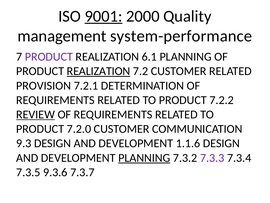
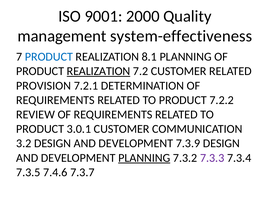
9001 underline: present -> none (104, 16)
system-performance: system-performance -> system-effectiveness (181, 36)
PRODUCT colour: purple -> blue (49, 57)
6.1: 6.1 -> 8.1 (149, 57)
REVIEW underline: present -> none (36, 114)
7.2.0: 7.2.0 -> 3.0.1 (79, 129)
9.3: 9.3 -> 3.2 (24, 143)
1.1.6: 1.1.6 -> 7.3.9 (188, 143)
9.3.6: 9.3.6 -> 7.4.6 (55, 172)
